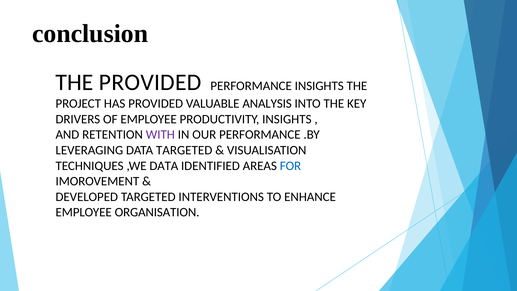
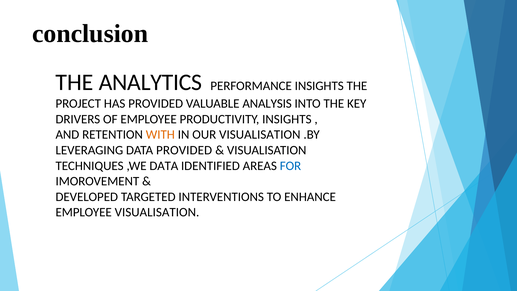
THE PROVIDED: PROVIDED -> ANALYTICS (150, 82)
WITH colour: purple -> orange (160, 135)
OUR PERFORMANCE: PERFORMANCE -> VISUALISATION (260, 135)
DATA TARGETED: TARGETED -> PROVIDED (184, 150)
EMPLOYEE ORGANISATION: ORGANISATION -> VISUALISATION (157, 212)
